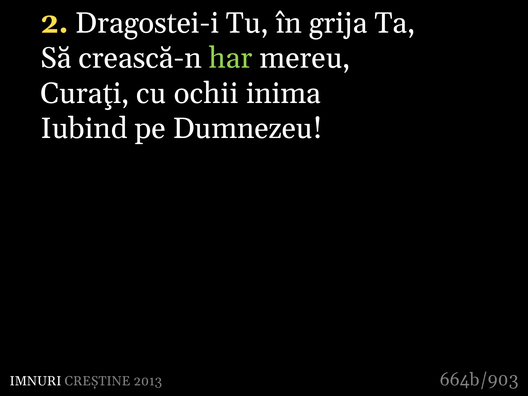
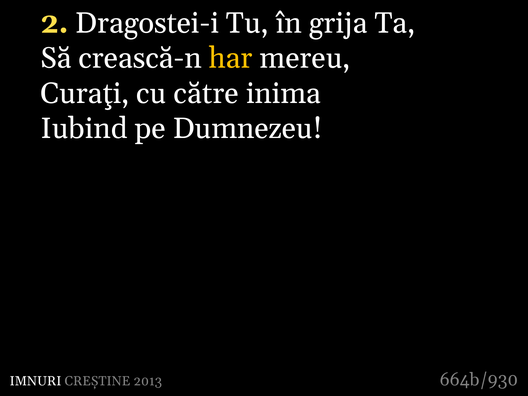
har colour: light green -> yellow (231, 58)
ochii: ochii -> către (206, 93)
664b/903: 664b/903 -> 664b/930 (479, 380)
